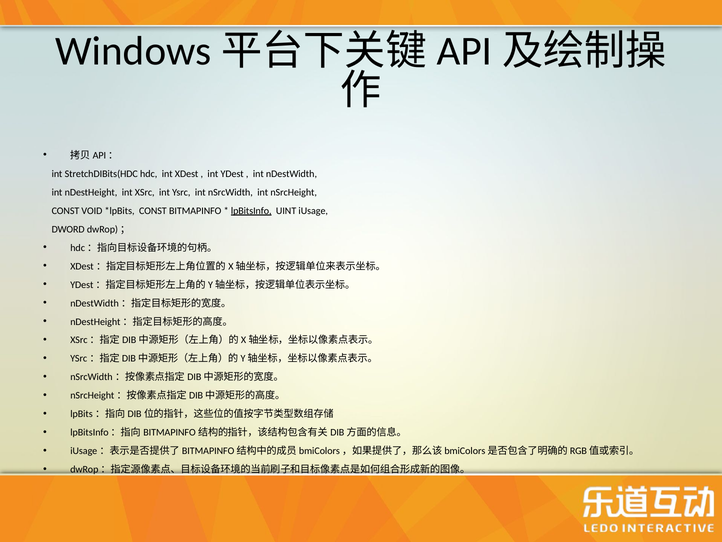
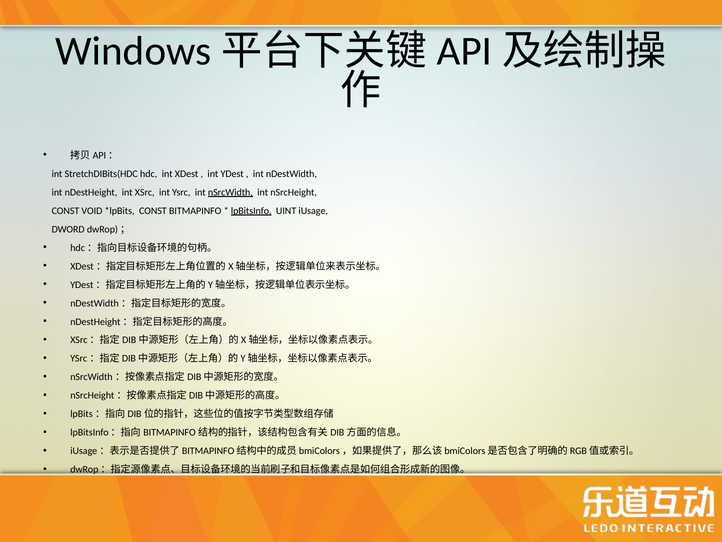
nSrcWidth underline: none -> present (230, 192)
